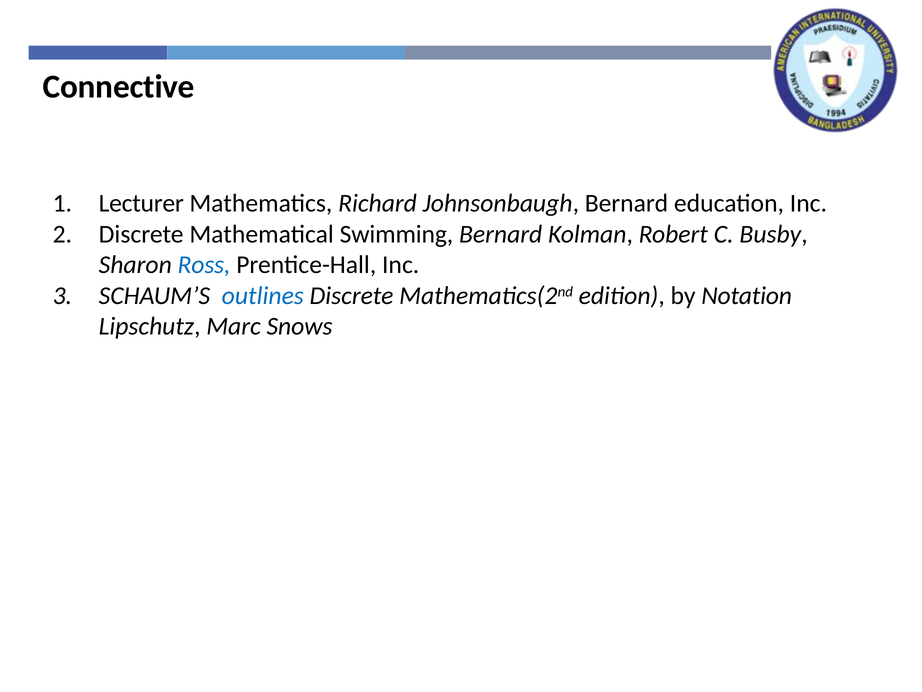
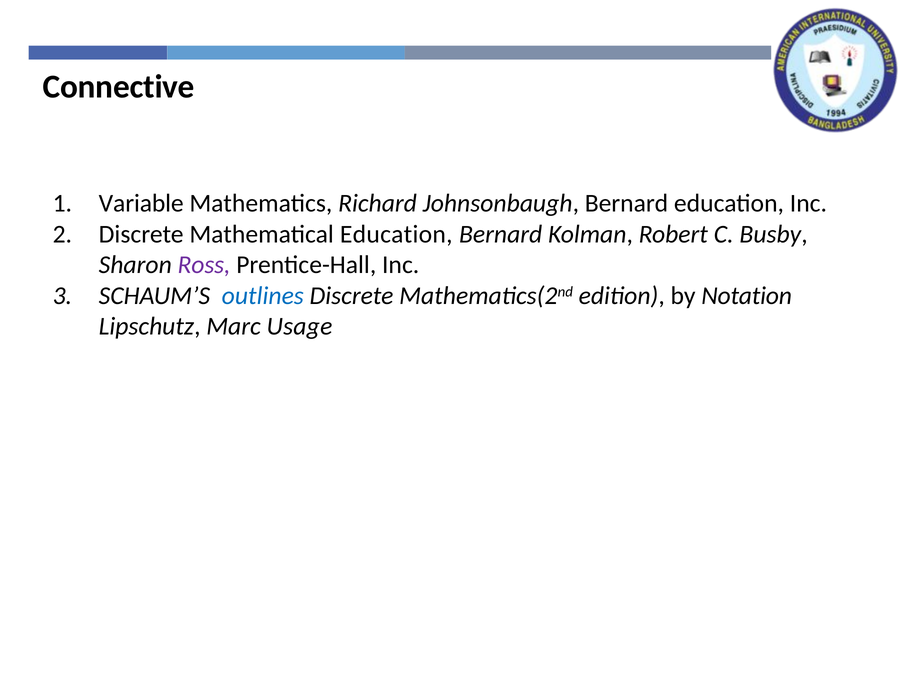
Lecturer: Lecturer -> Variable (141, 203)
Mathematical Swimming: Swimming -> Education (396, 234)
Ross colour: blue -> purple (204, 265)
Snows: Snows -> Usage (299, 326)
